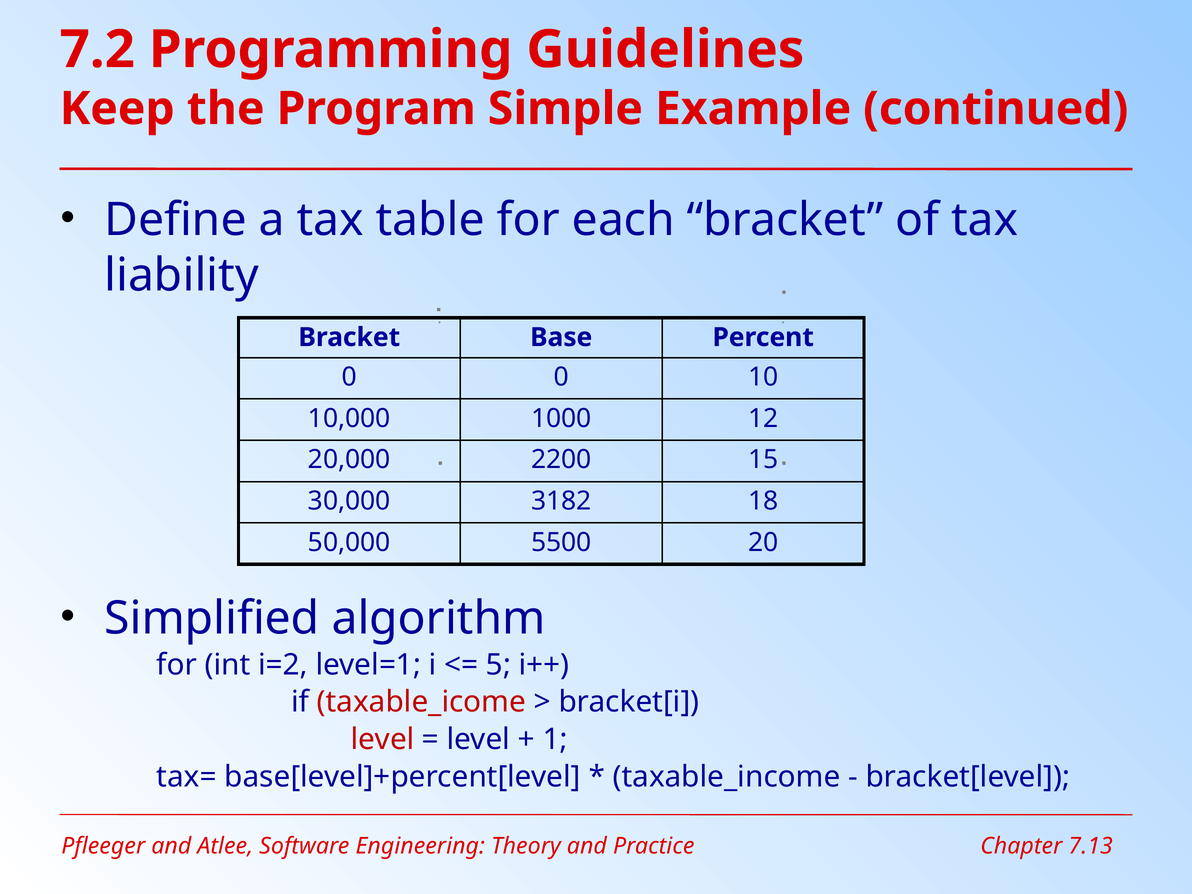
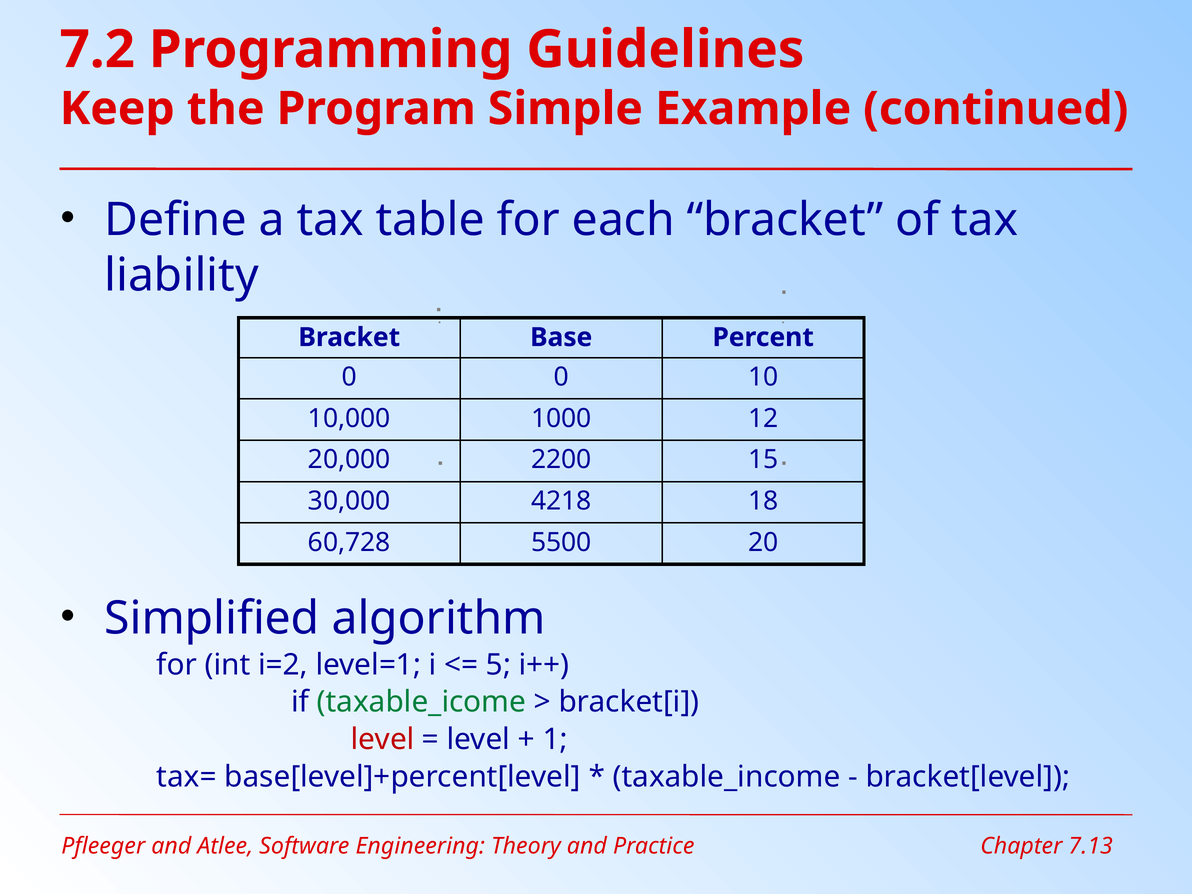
3182: 3182 -> 4218 (561, 501)
50,000: 50,000 -> 60,728 (349, 542)
taxable_icome colour: red -> green (421, 702)
